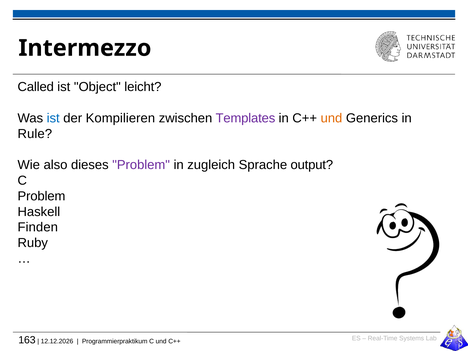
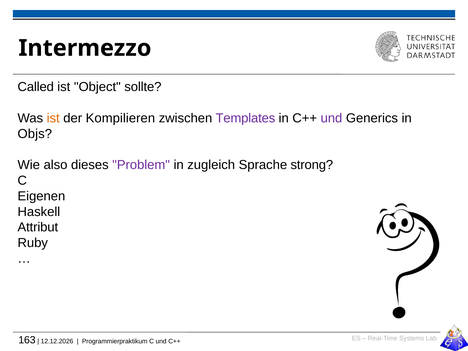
leicht: leicht -> sollte (143, 87)
ist colour: blue -> orange (53, 118)
und colour: orange -> purple (331, 118)
Rule: Rule -> Objs (35, 134)
output: output -> strong (312, 165)
Problem: Problem -> Eigenen (41, 196)
Finden: Finden -> Attribut (38, 227)
